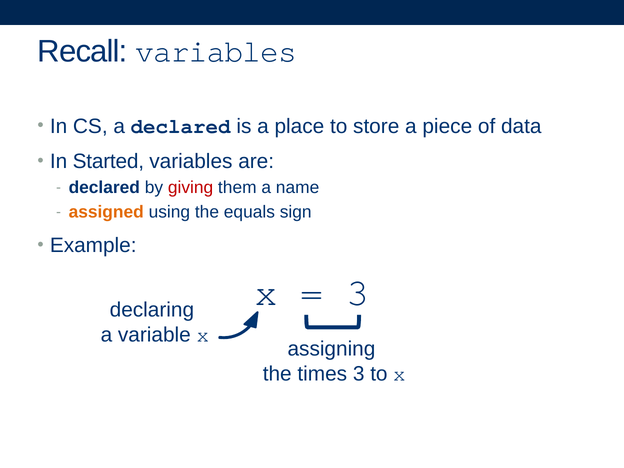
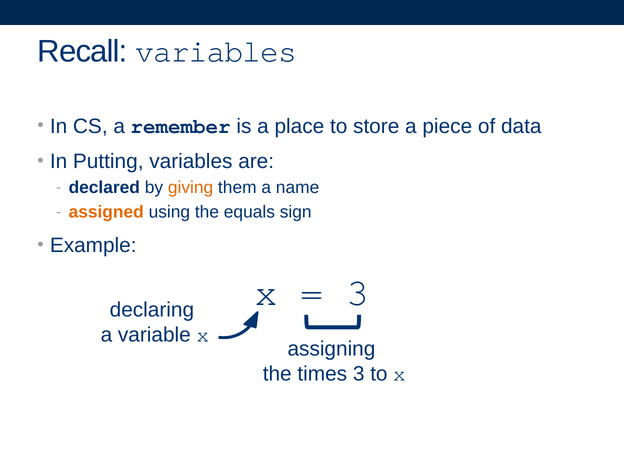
a declared: declared -> remember (181, 126)
Started: Started -> Putting (108, 162)
giving colour: red -> orange (191, 188)
